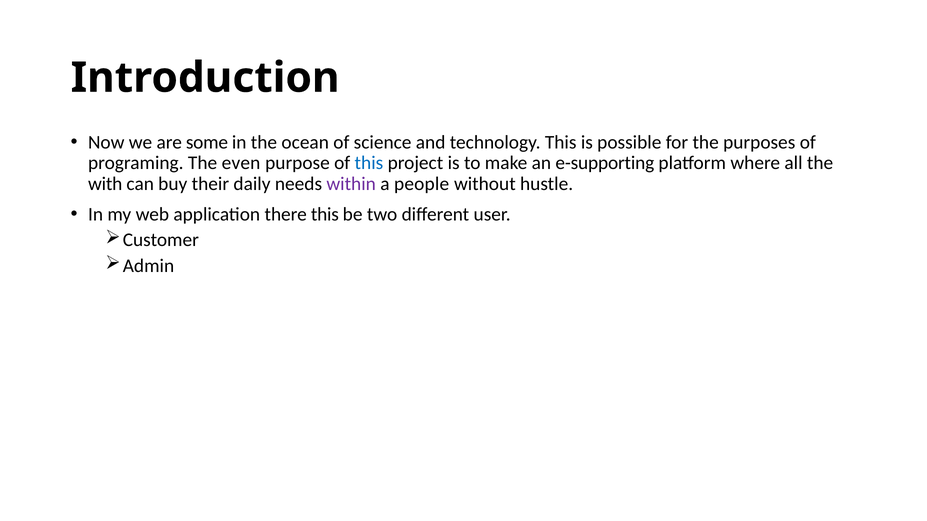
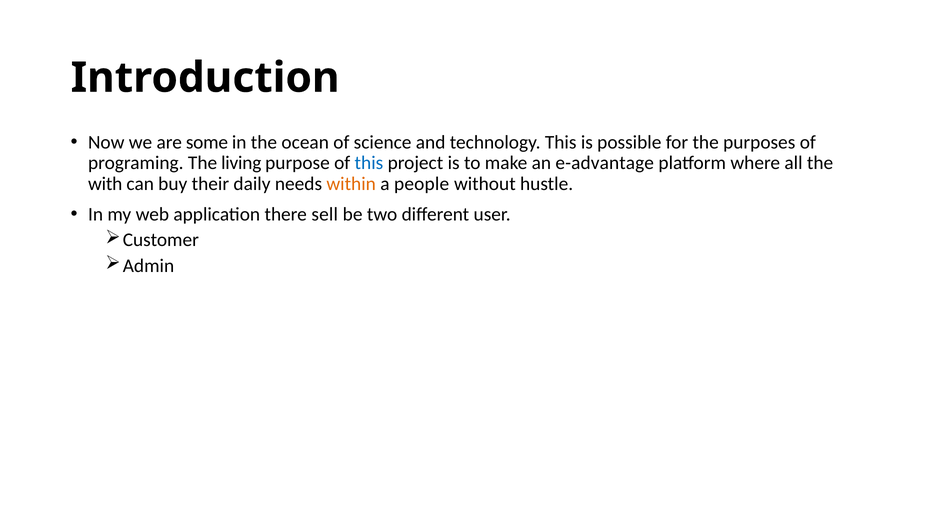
even: even -> living (241, 163)
e-supporting: e-supporting -> e-advantage (605, 163)
within colour: purple -> orange (351, 184)
there this: this -> sell (325, 215)
